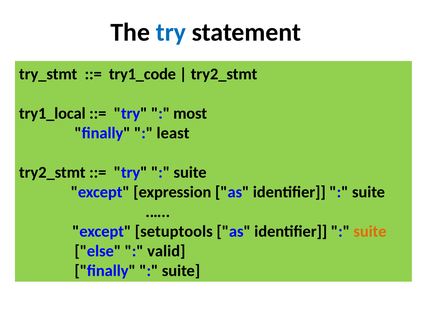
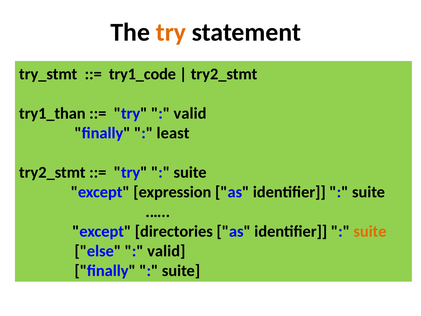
try colour: blue -> orange (171, 32)
try1_local: try1_local -> try1_than (52, 113)
most: most -> valid (190, 113)
setuptools: setuptools -> directories (174, 231)
